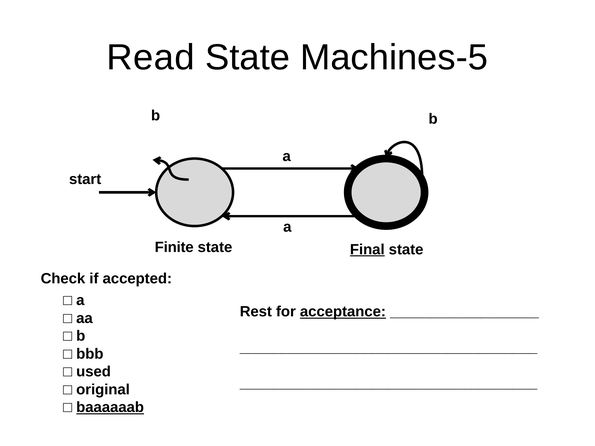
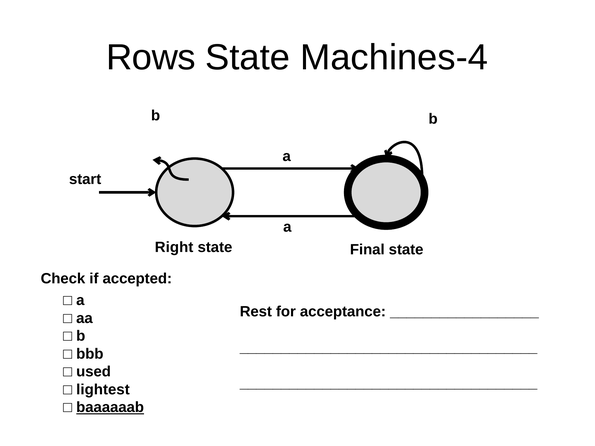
Read: Read -> Rows (151, 58)
Machines-5: Machines-5 -> Machines-4 (394, 58)
Finite: Finite -> Right (174, 247)
Final underline: present -> none (367, 250)
acceptance underline: present -> none (343, 312)
original: original -> lightest (103, 390)
